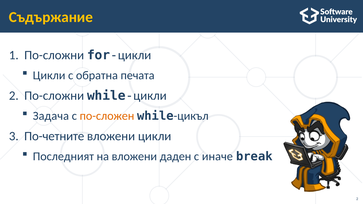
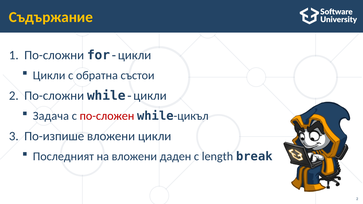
печата: печата -> състои (138, 75)
по-сложен colour: orange -> red (107, 116)
По-четните: По-четните -> По-изпише (54, 136)
иначе: иначе -> length (217, 156)
